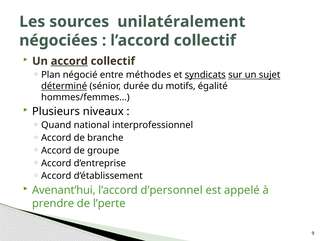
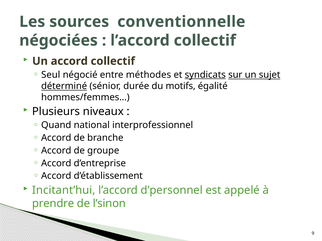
unilatéralement: unilatéralement -> conventionnelle (181, 22)
accord underline: present -> none (69, 61)
Plan: Plan -> Seul (51, 75)
Avenant’hui: Avenant’hui -> Incitant’hui (64, 190)
l’perte: l’perte -> l’sinon (109, 204)
